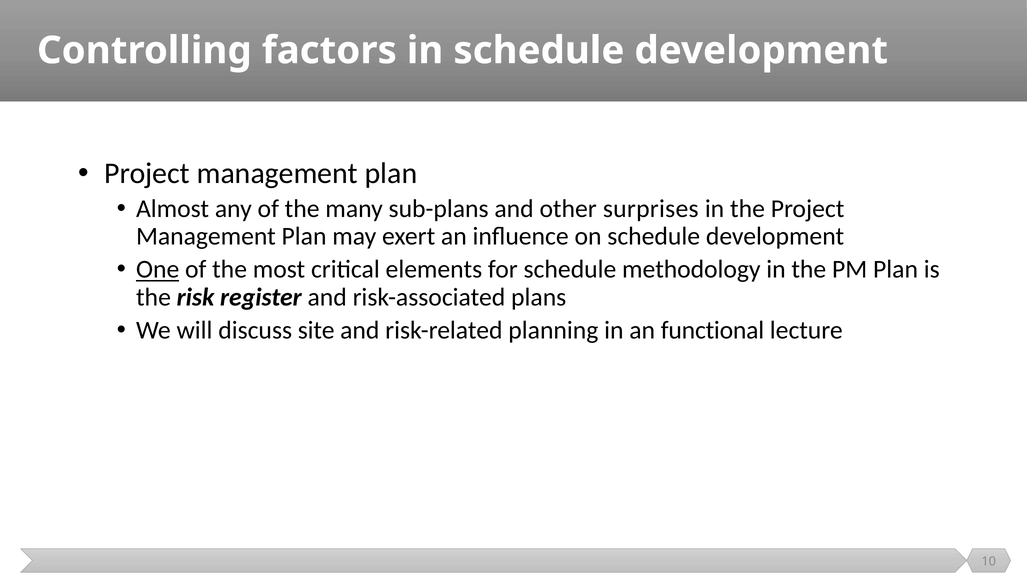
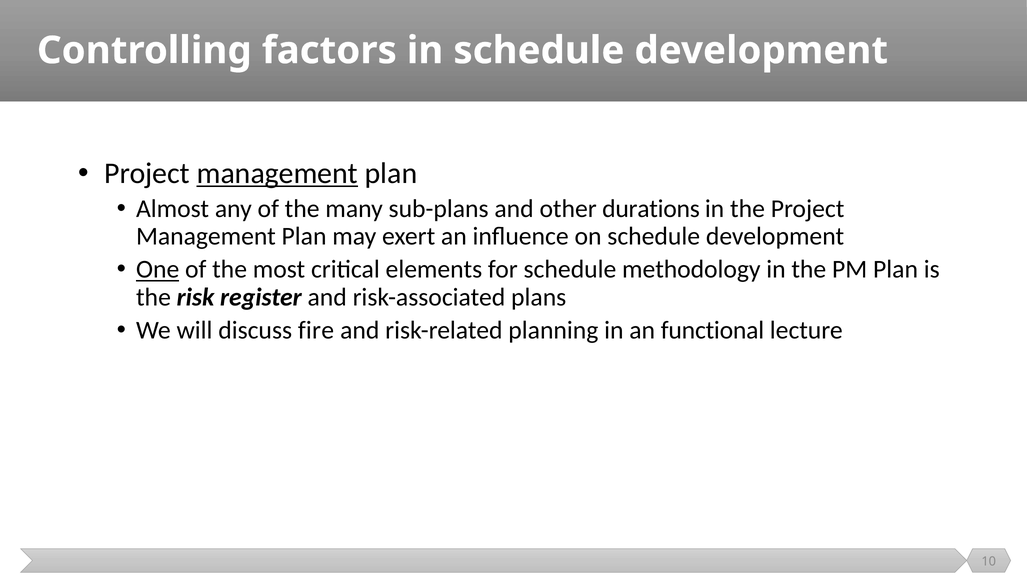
management underline: none -> present (277, 174)
surprises: surprises -> durations (651, 209)
site: site -> fire (316, 331)
